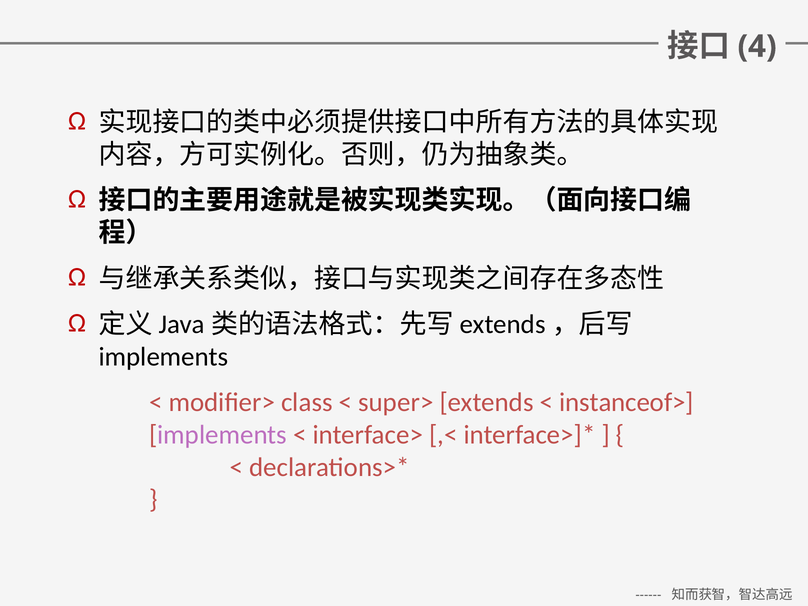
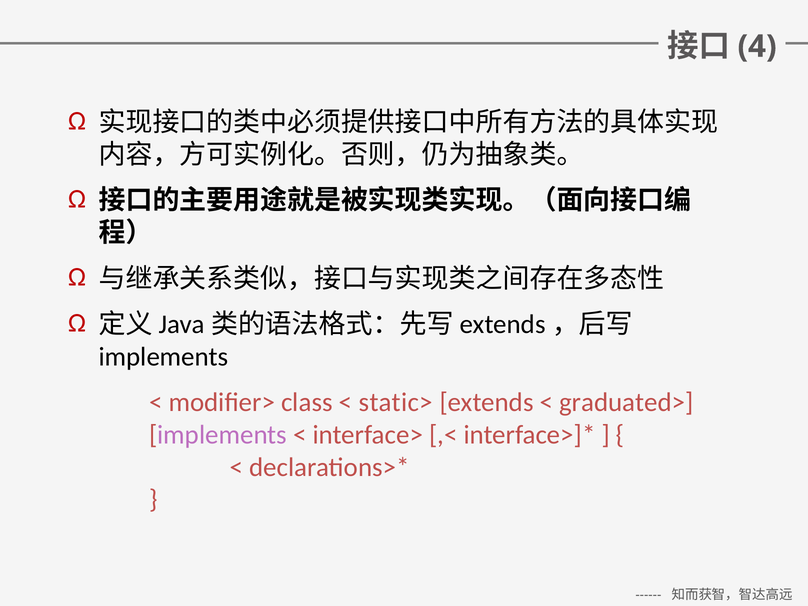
super>: super> -> static> (396, 403)
instanceof>: instanceof> -> graduated> (626, 403)
